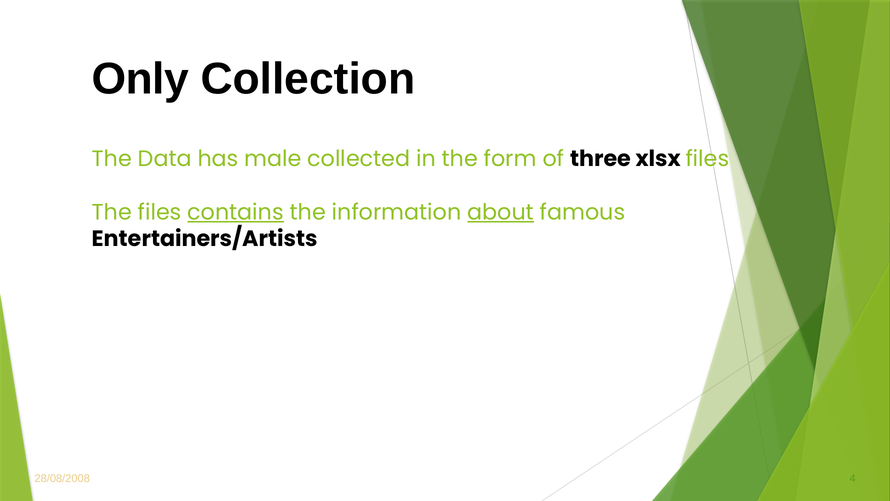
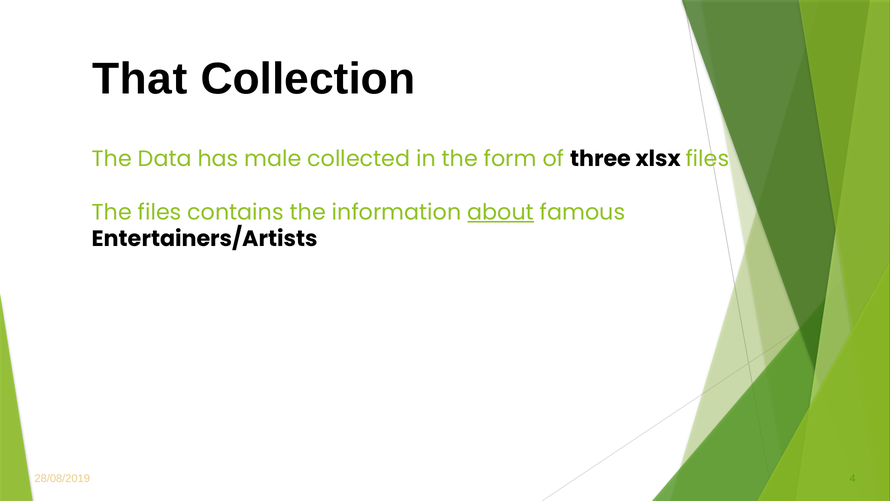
Only: Only -> That (140, 79)
contains underline: present -> none (236, 212)
28/08/2008: 28/08/2008 -> 28/08/2019 (62, 478)
